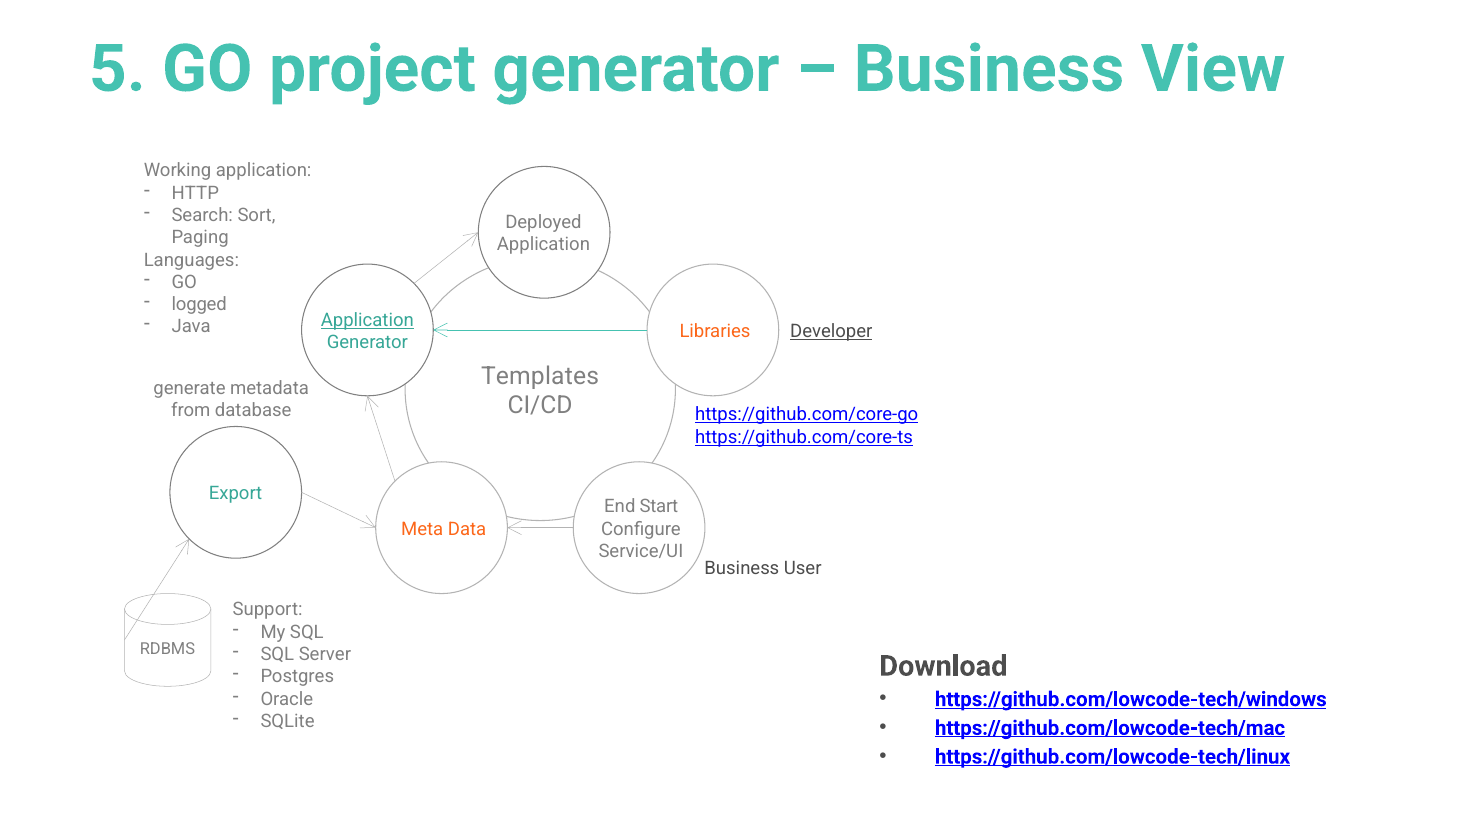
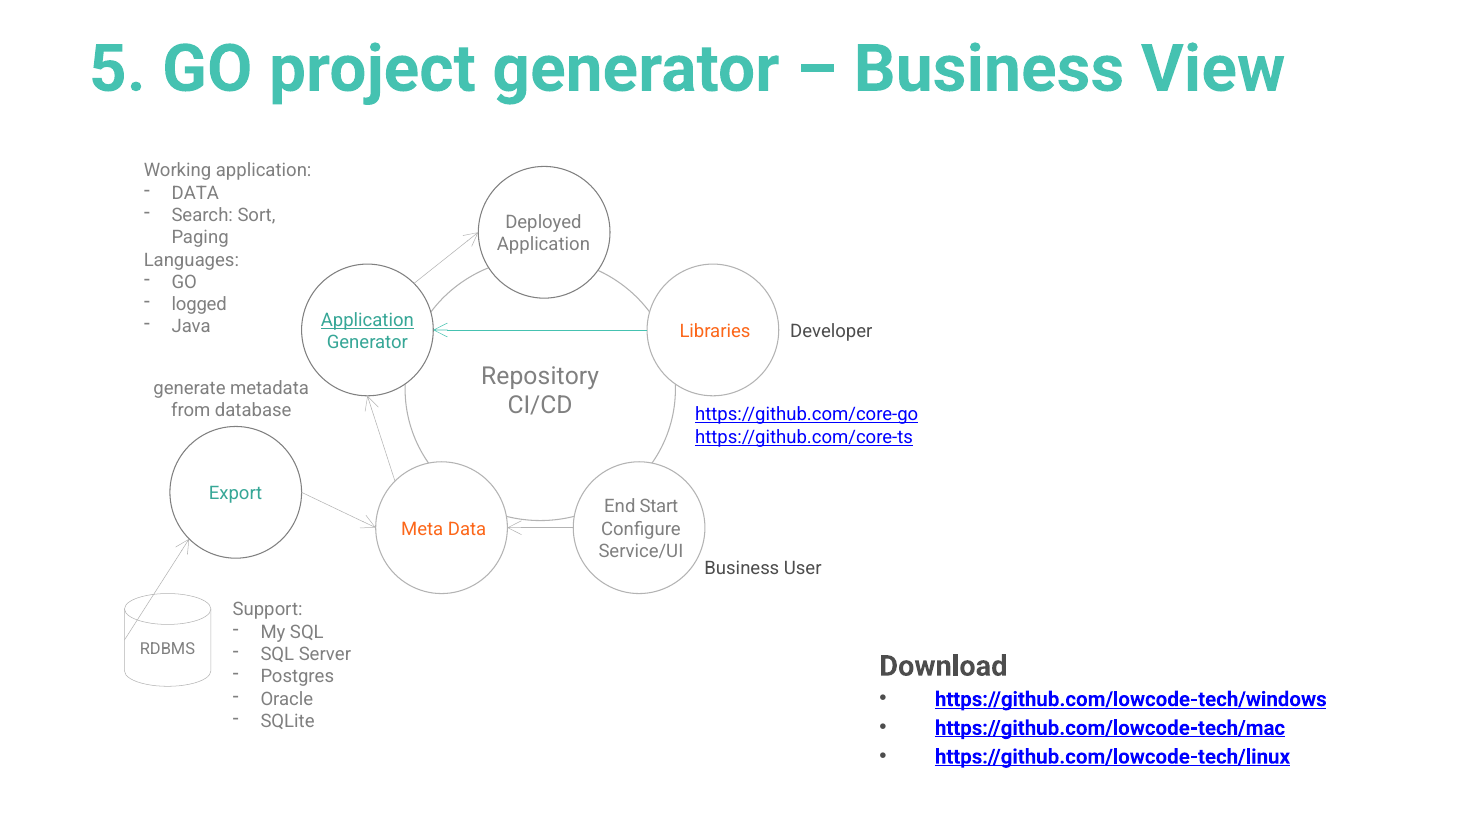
HTTP: HTTP -> DATA (195, 193)
Developer underline: present -> none (831, 331)
Templates: Templates -> Repository (540, 376)
